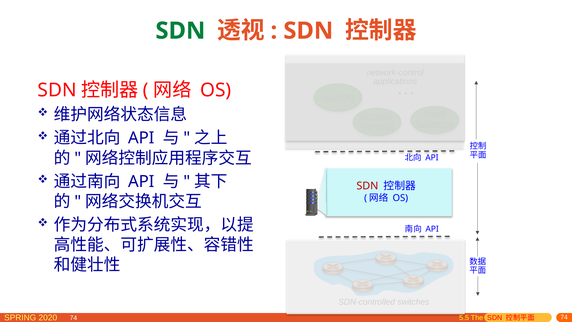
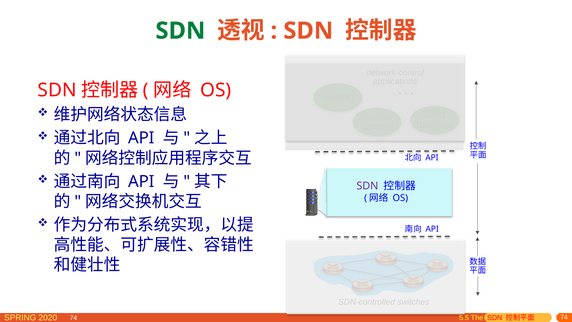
SDN colour: red -> purple (367, 186)
